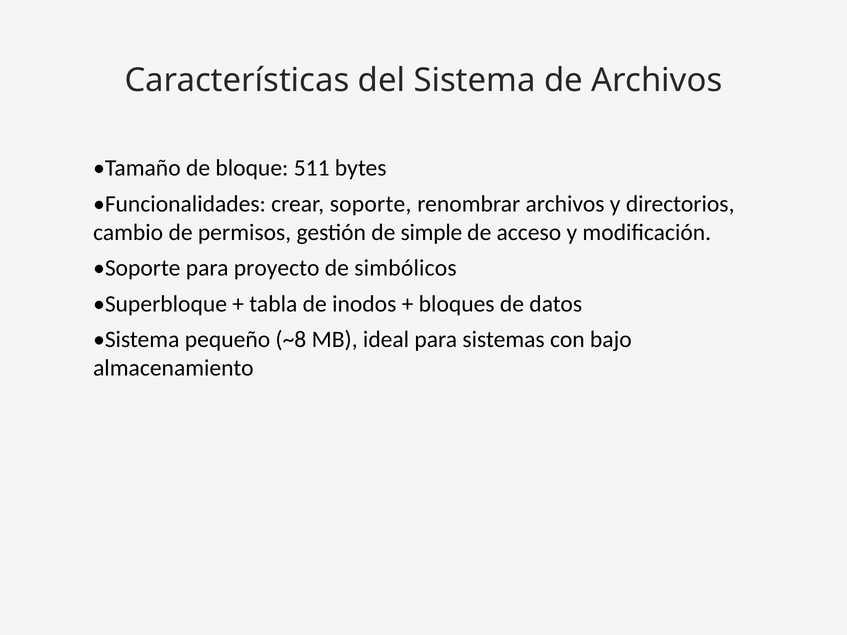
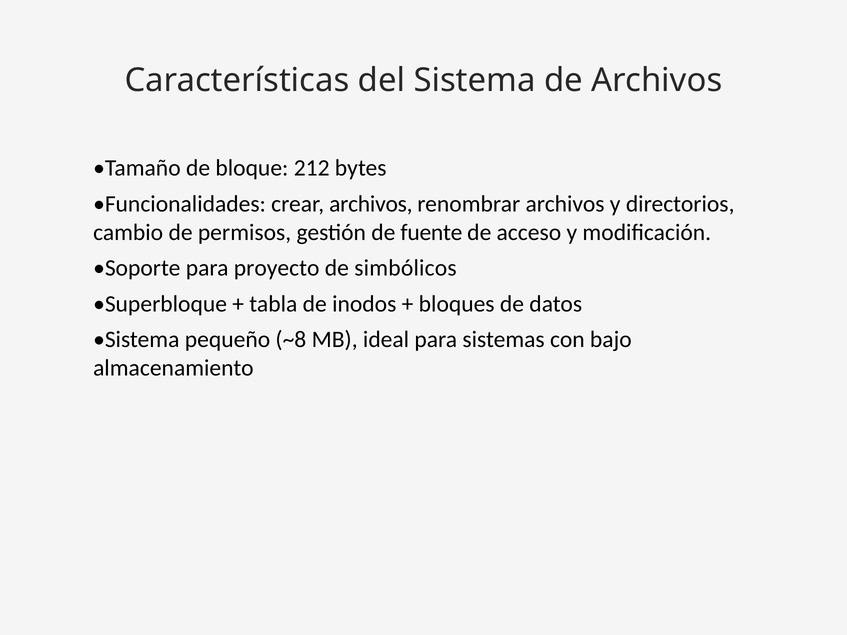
511: 511 -> 212 (312, 168)
crear soporte: soporte -> archivos (371, 204)
simple: simple -> fuente (431, 232)
